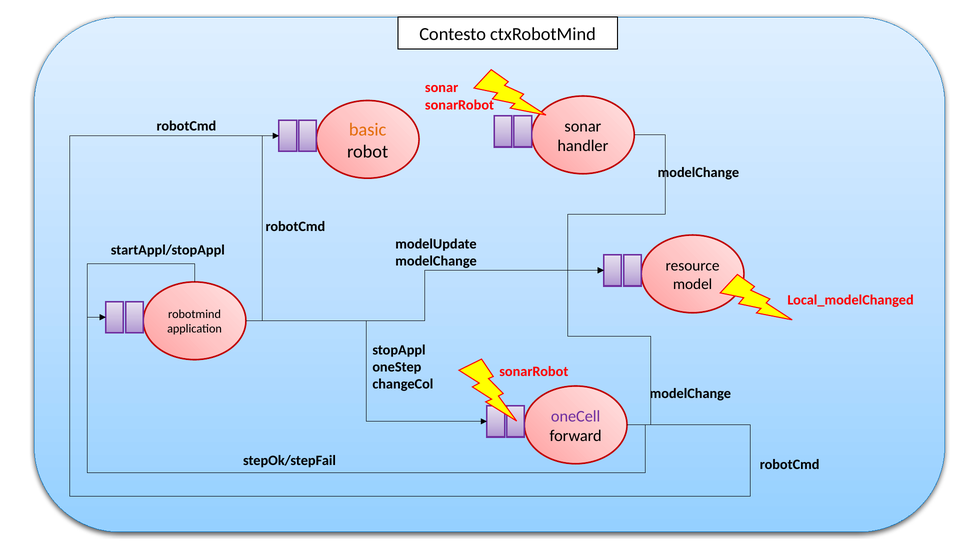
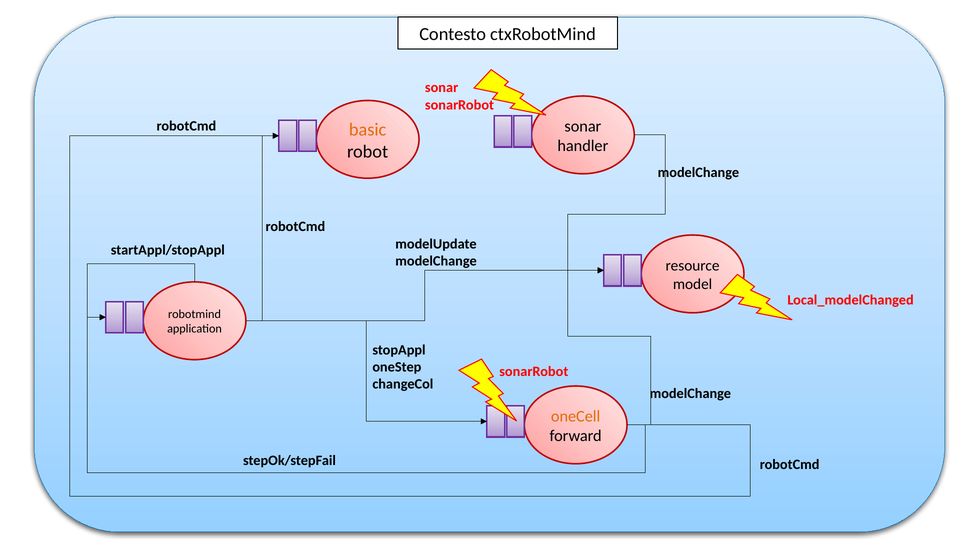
oneCell colour: purple -> orange (576, 416)
